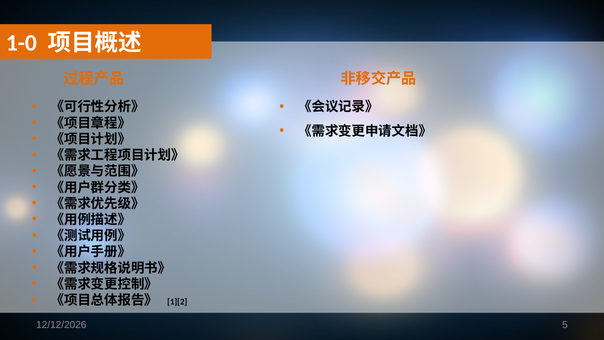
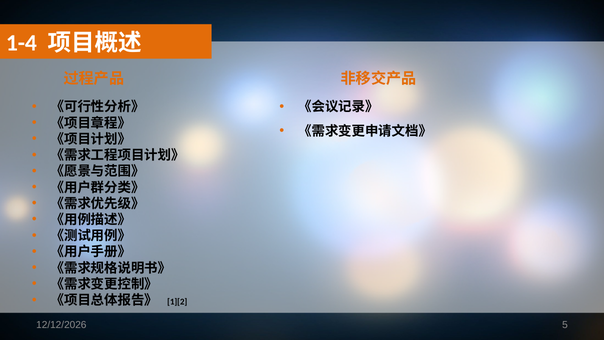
1-0: 1-0 -> 1-4 (21, 43)
